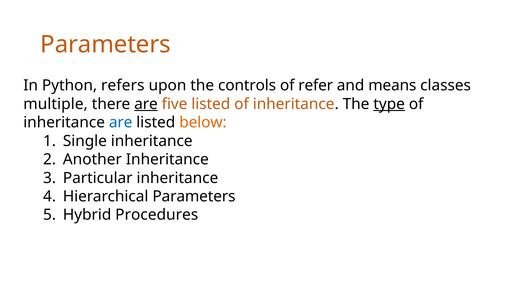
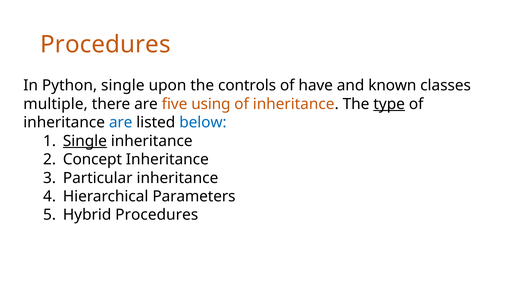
Parameters: Parameters -> Procedures (105, 44)
Python refers: refers -> single (123, 85)
refer: refer -> have (316, 85)
means: means -> known (392, 85)
are underline: present -> none (146, 104)
five listed: listed -> using (211, 104)
below colour: orange -> blue (203, 122)
Single underline: none -> present (85, 141)
Another: Another -> Concept (92, 159)
